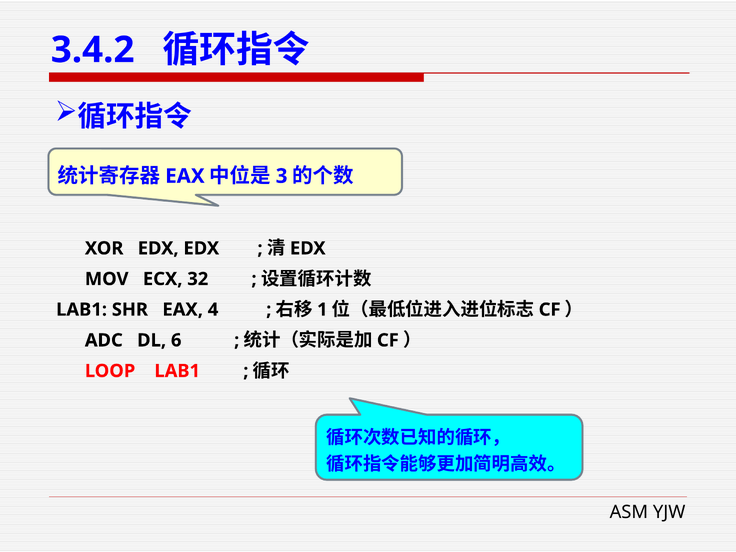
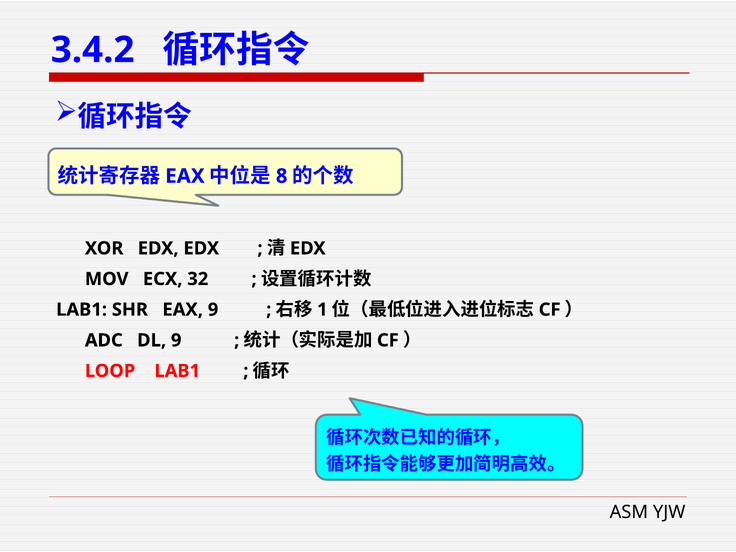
3: 3 -> 8 (282, 176)
EAX 4: 4 -> 9 (213, 310)
DL 6: 6 -> 9 (176, 340)
